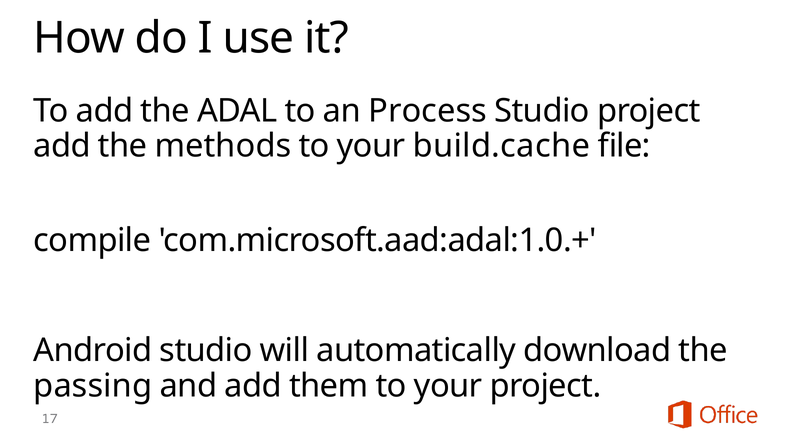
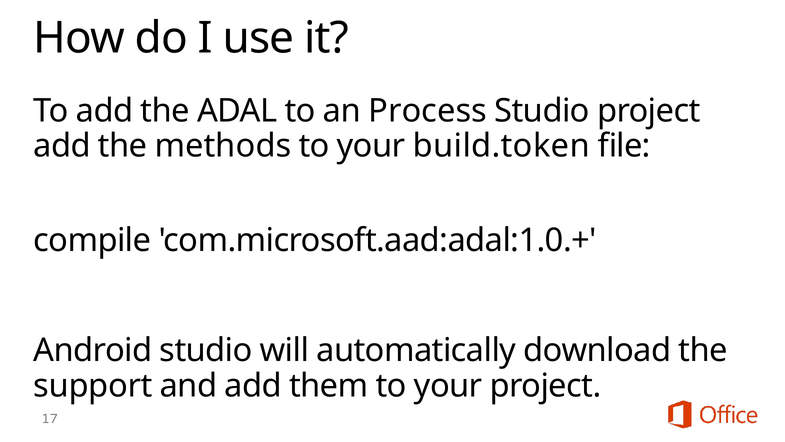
build.cache: build.cache -> build.token (501, 146)
passing: passing -> support (93, 385)
